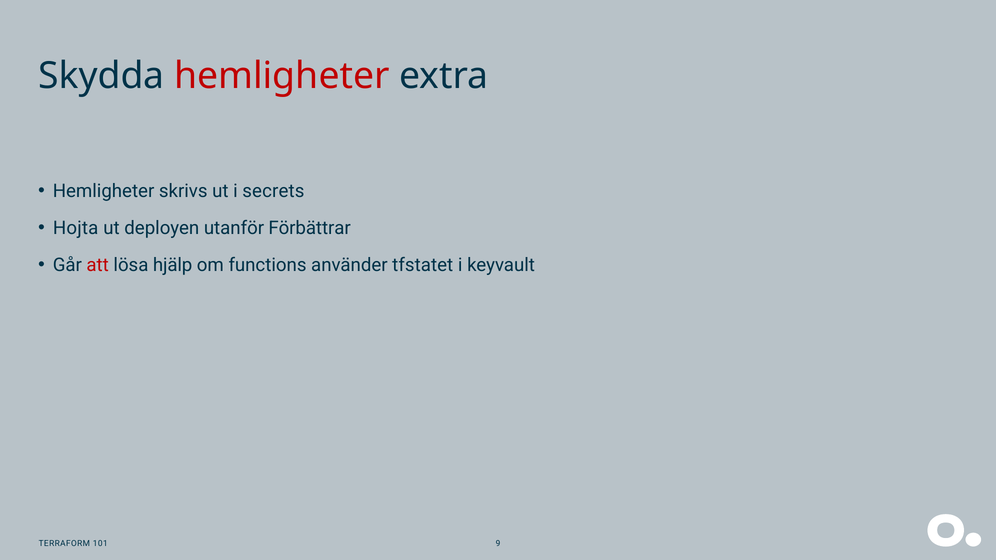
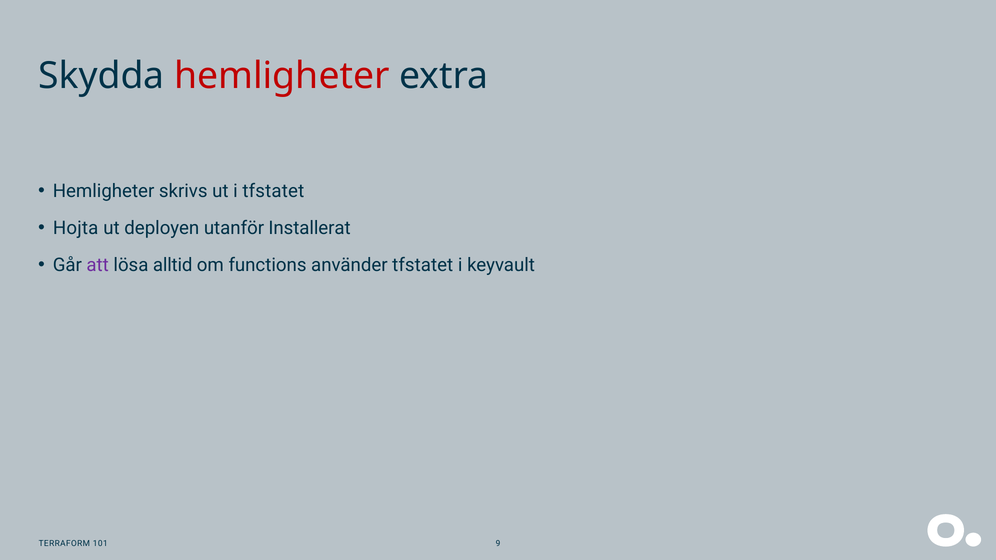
i secrets: secrets -> tfstatet (273, 191)
Förbättrar: Förbättrar -> Installerat (310, 228)
att colour: red -> purple (98, 265)
hjälp: hjälp -> alltid (173, 265)
